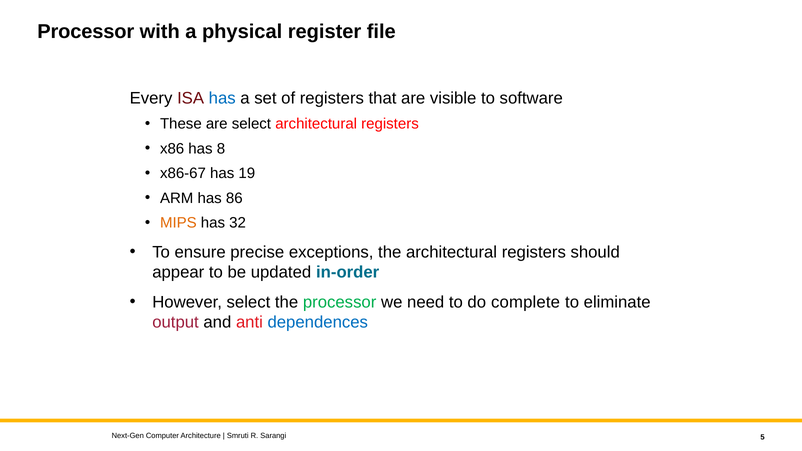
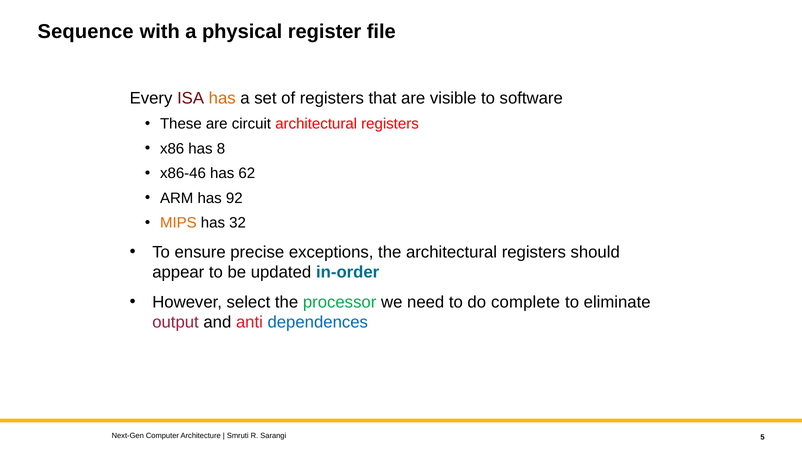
Processor: Processor -> Sequence (86, 32)
has colour: blue -> orange (222, 98)
are select: select -> circuit (251, 124)
x86-67: x86-67 -> x86-46 (183, 173)
19: 19 -> 62 (247, 173)
86: 86 -> 92 (234, 198)
